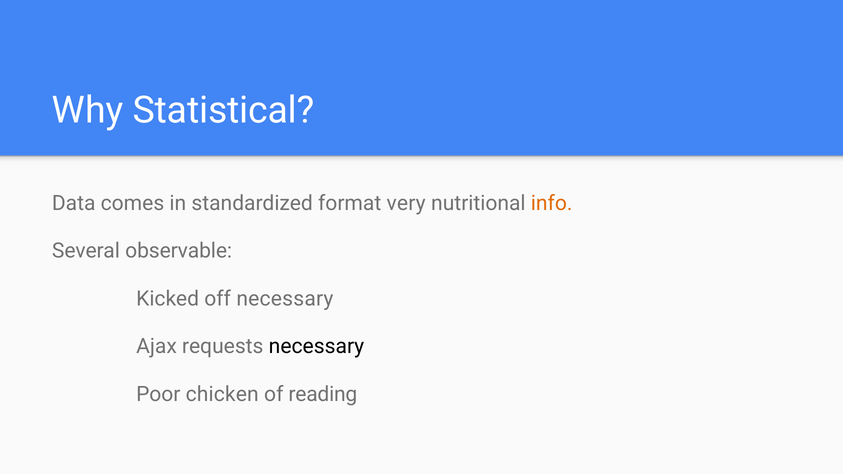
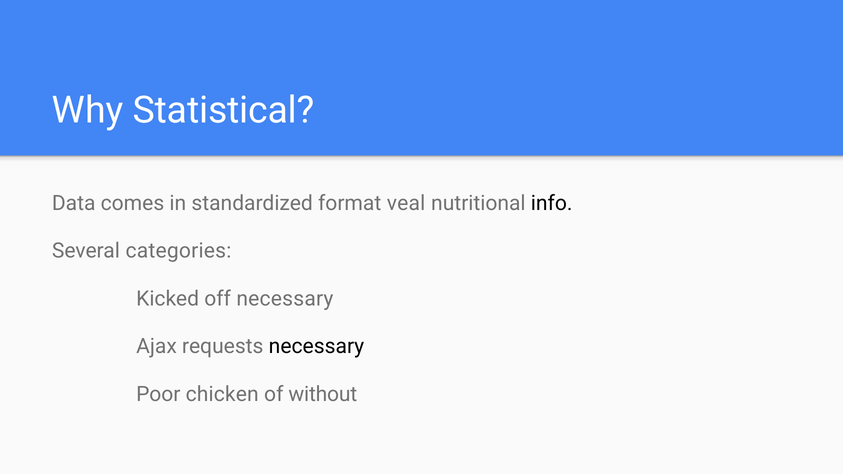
very: very -> veal (406, 203)
info colour: orange -> black (552, 203)
observable: observable -> categories (178, 251)
reading: reading -> without (323, 394)
